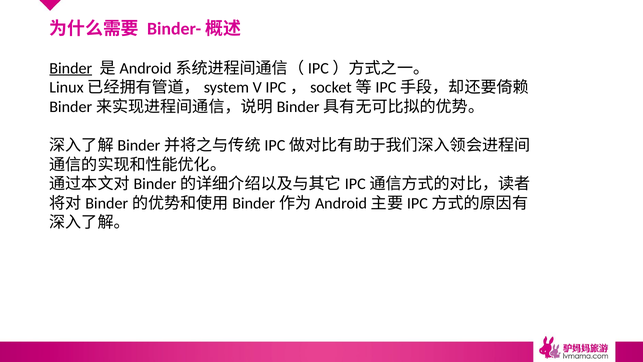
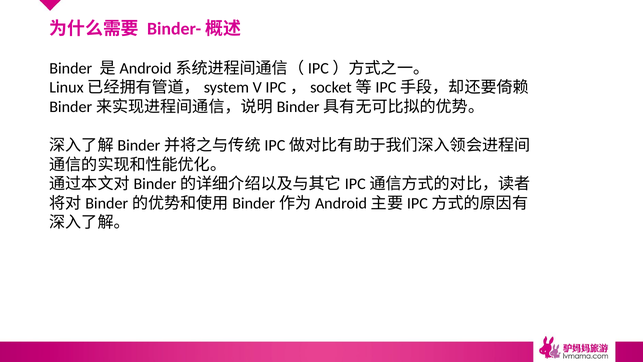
Binder underline: present -> none (71, 68)
